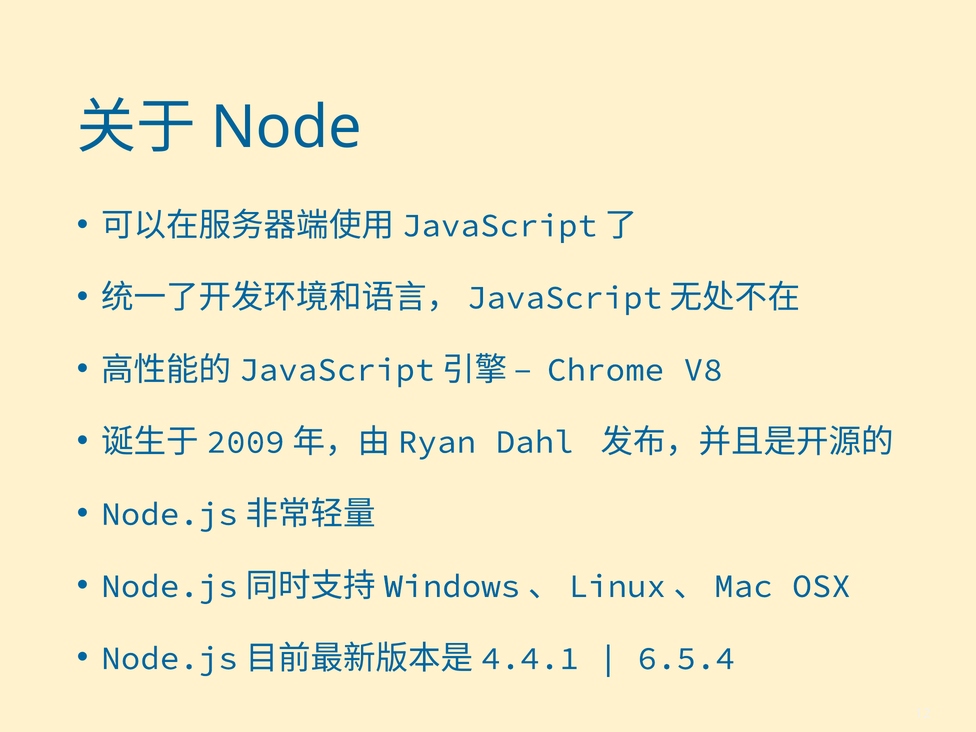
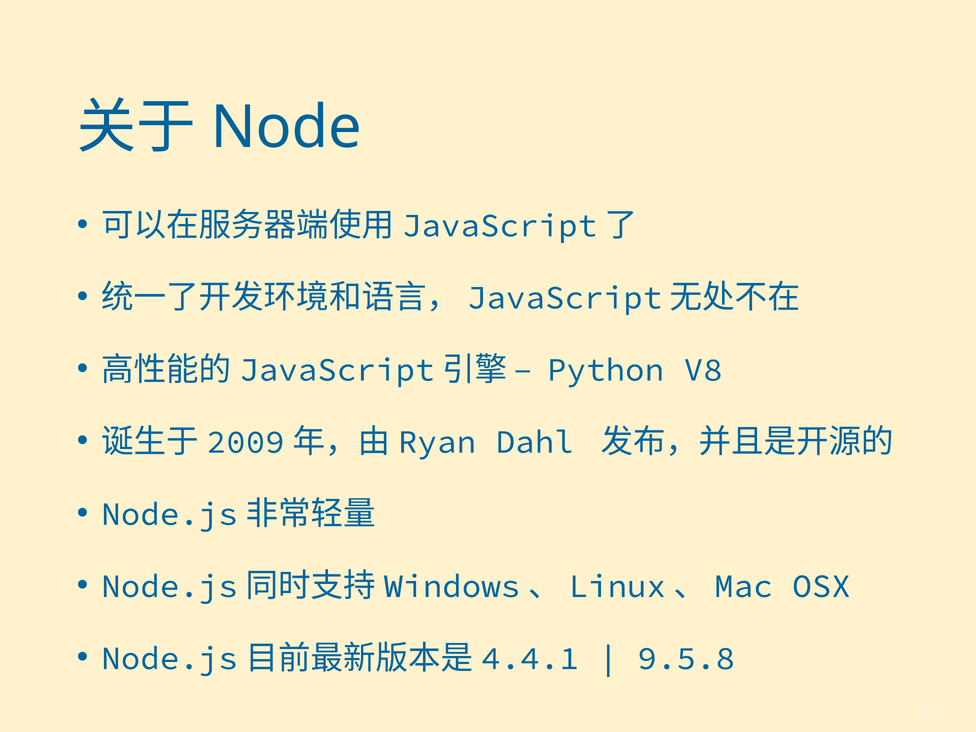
Chrome: Chrome -> Python (606, 370)
6.5.4: 6.5.4 -> 9.5.8 (686, 658)
